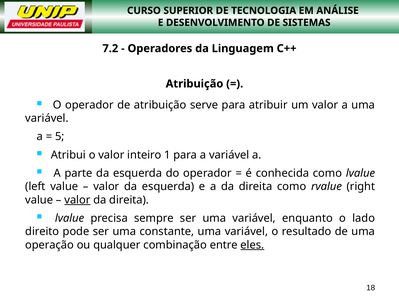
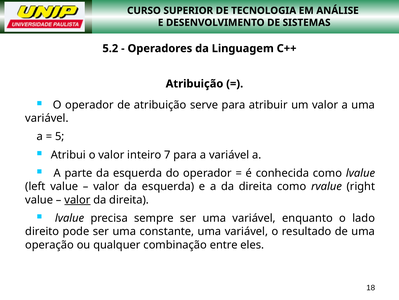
7.2: 7.2 -> 5.2 (110, 48)
1: 1 -> 7 (167, 155)
eles underline: present -> none (252, 244)
